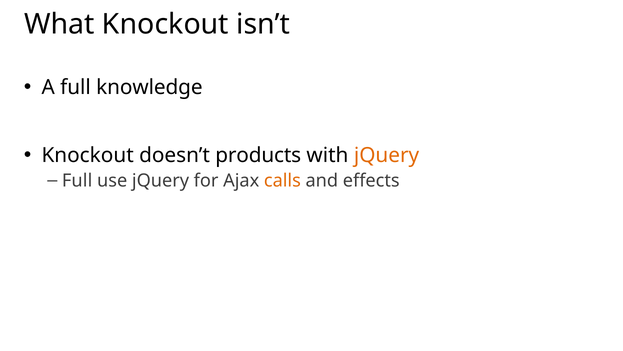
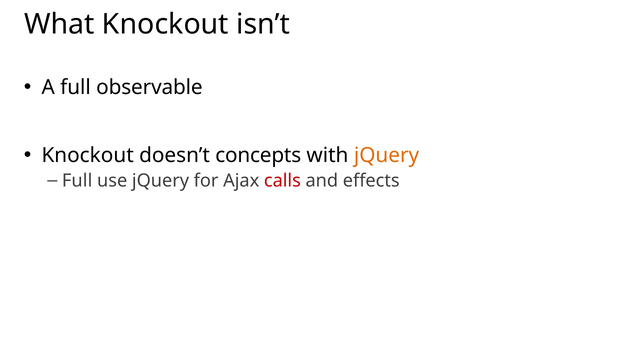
knowledge: knowledge -> observable (149, 87)
products: products -> concepts (258, 155)
calls colour: orange -> red (282, 180)
